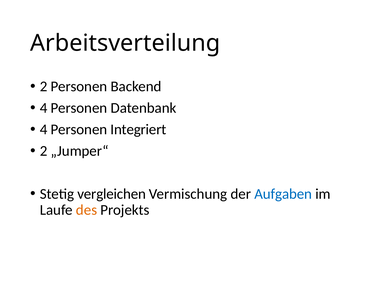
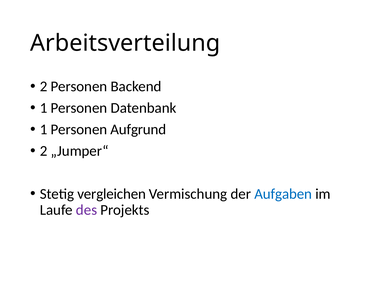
4: 4 -> 1 (44, 108)
4: 4 -> 1 (44, 130)
Integriert: Integriert -> Aufgrund (138, 130)
des colour: orange -> purple (87, 210)
